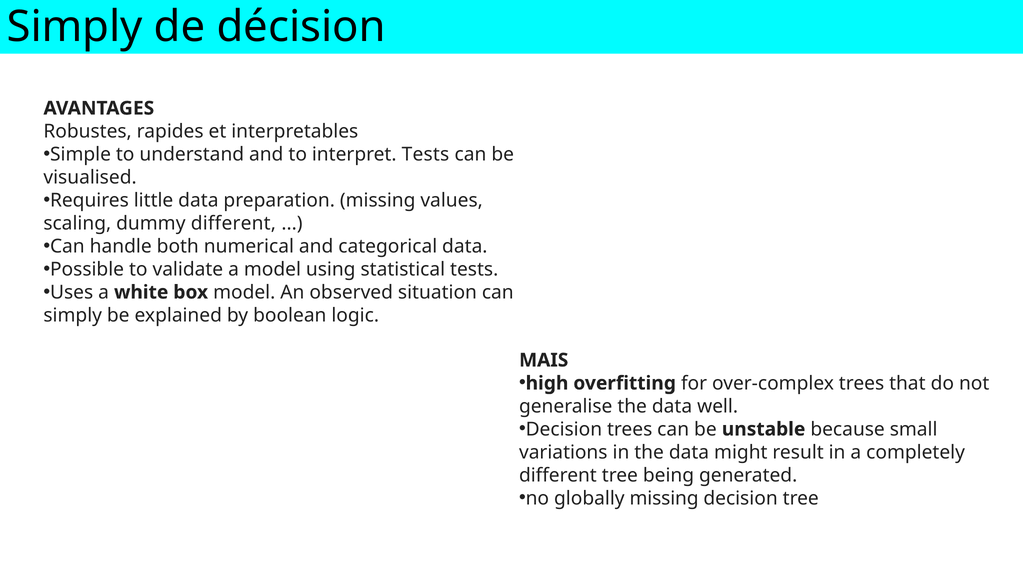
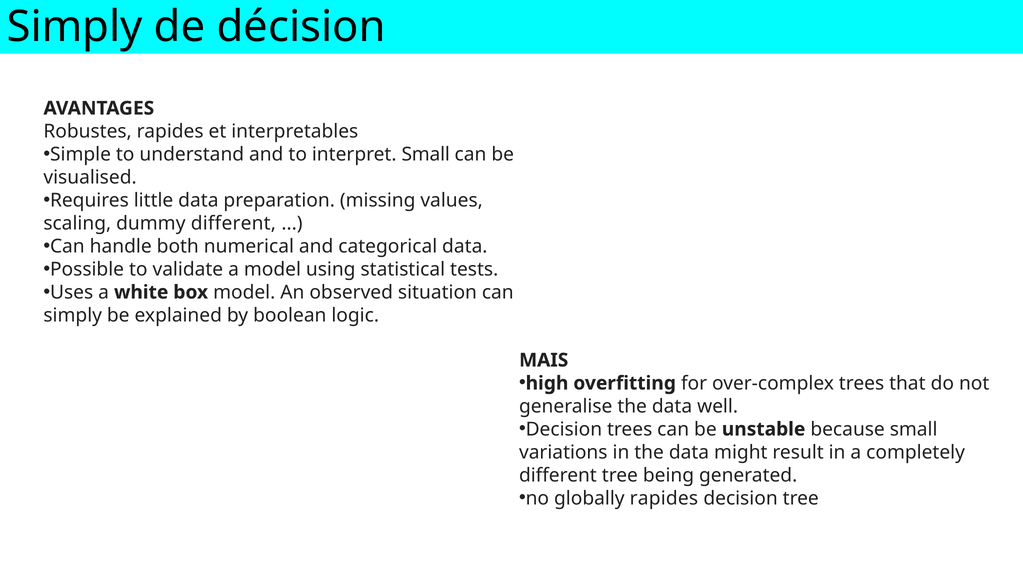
interpret Tests: Tests -> Small (426, 154)
globally missing: missing -> rapides (664, 499)
